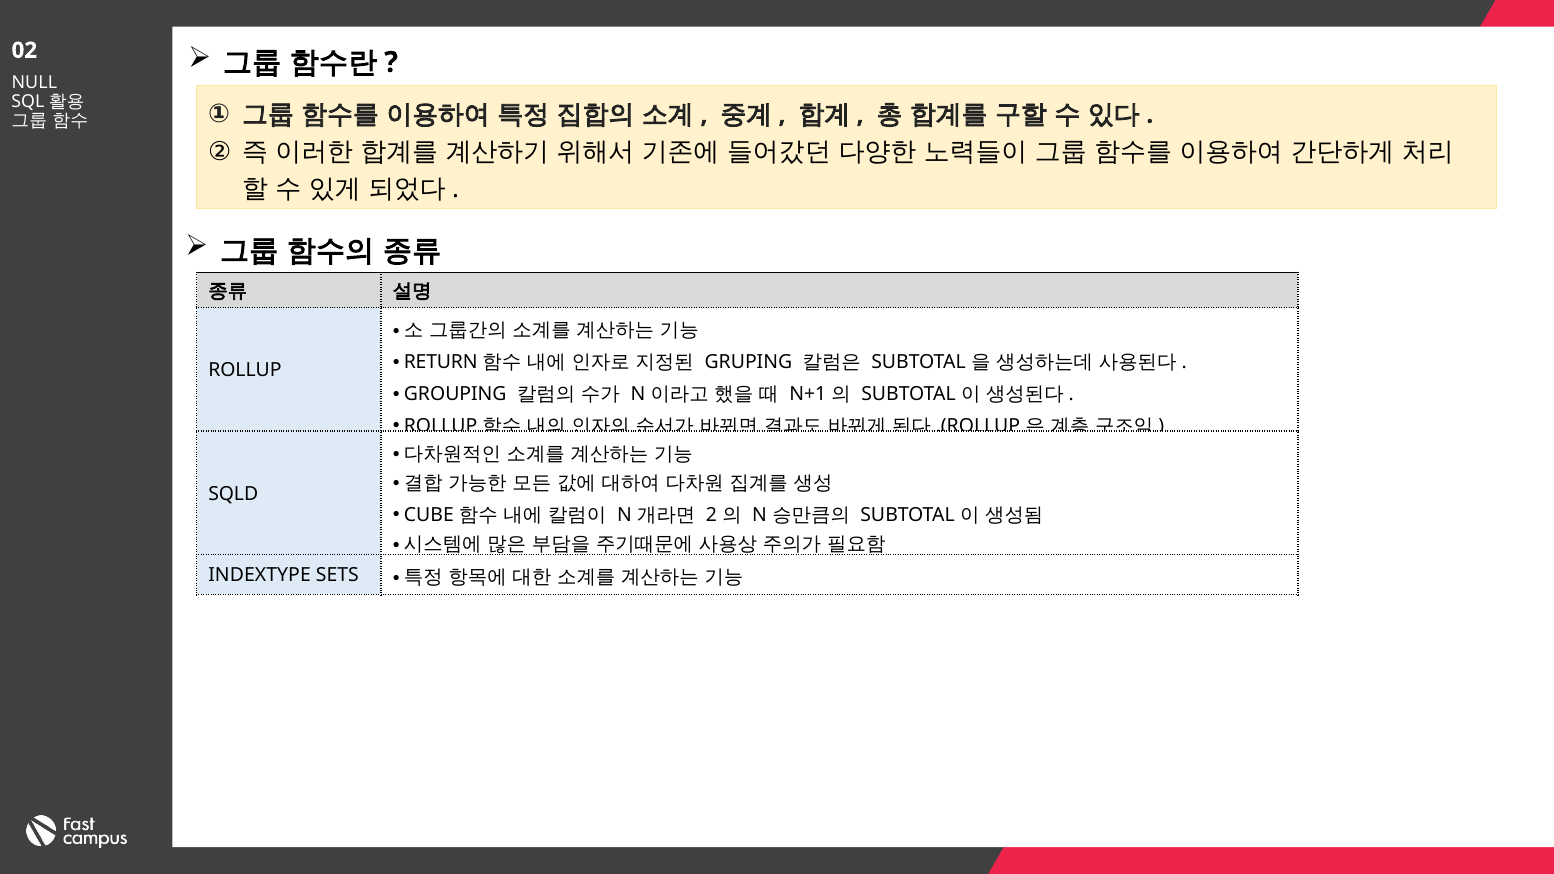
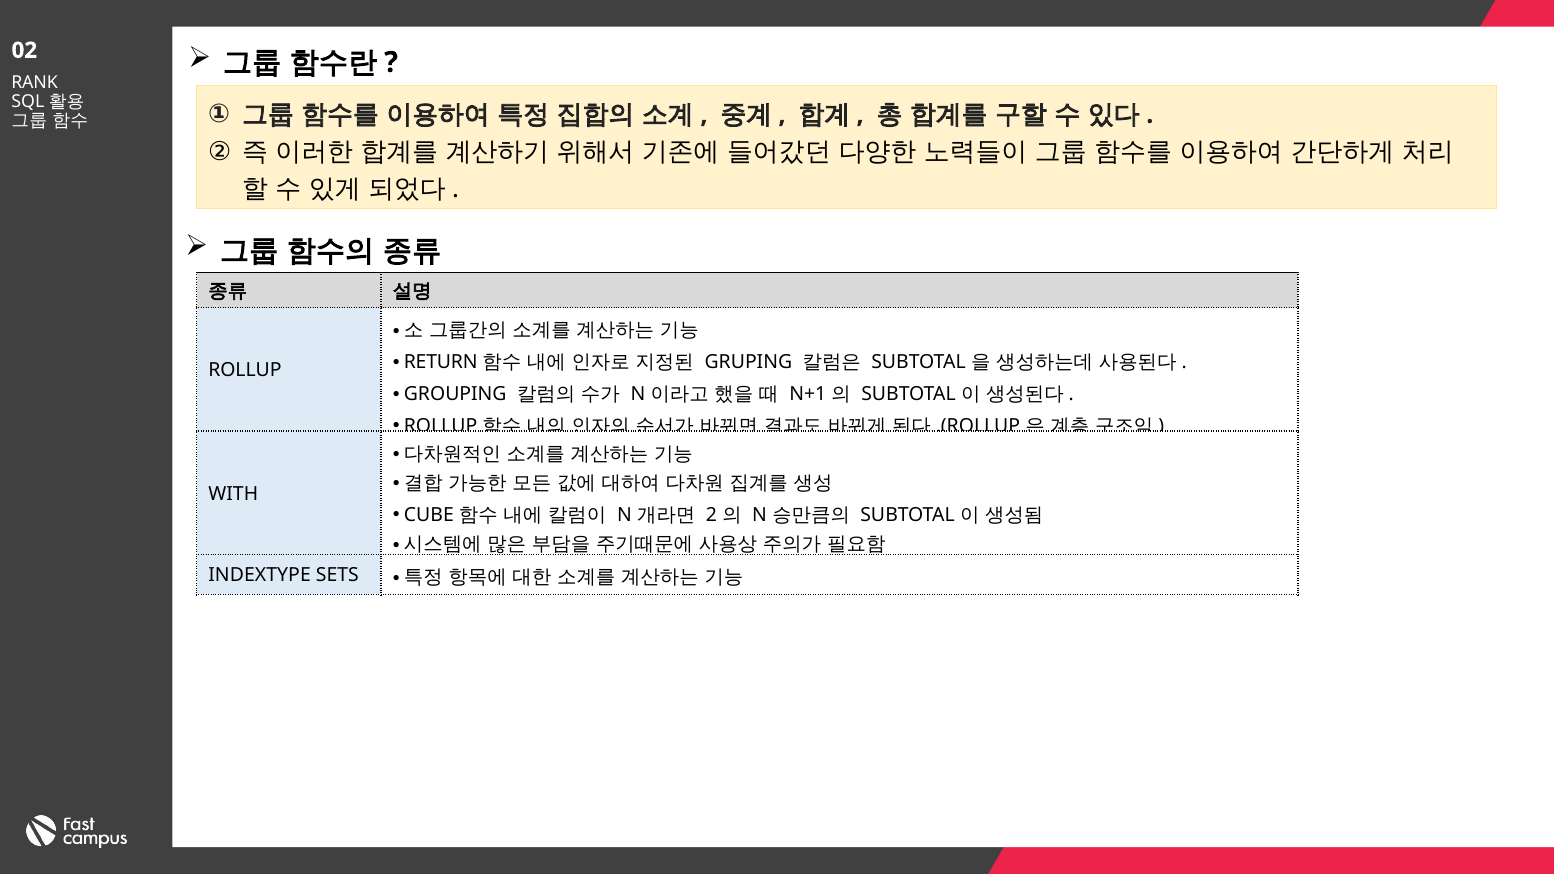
NULL: NULL -> RANK (35, 82)
SQLD: SQLD -> WITH (233, 494)
